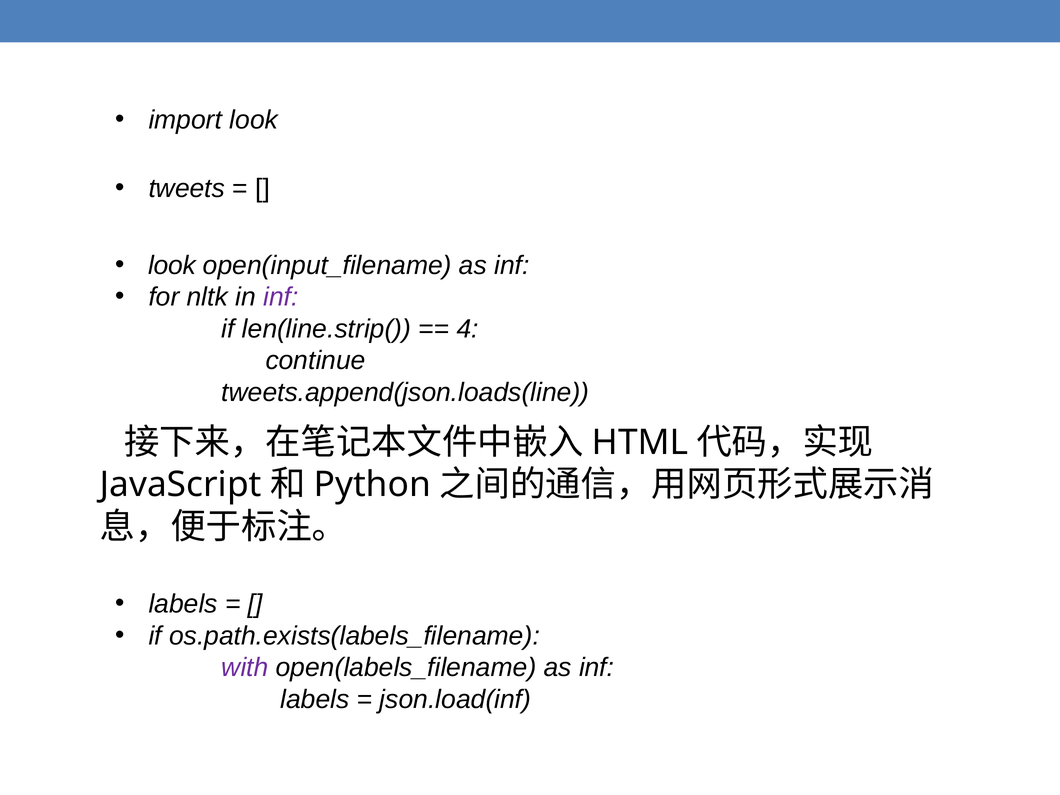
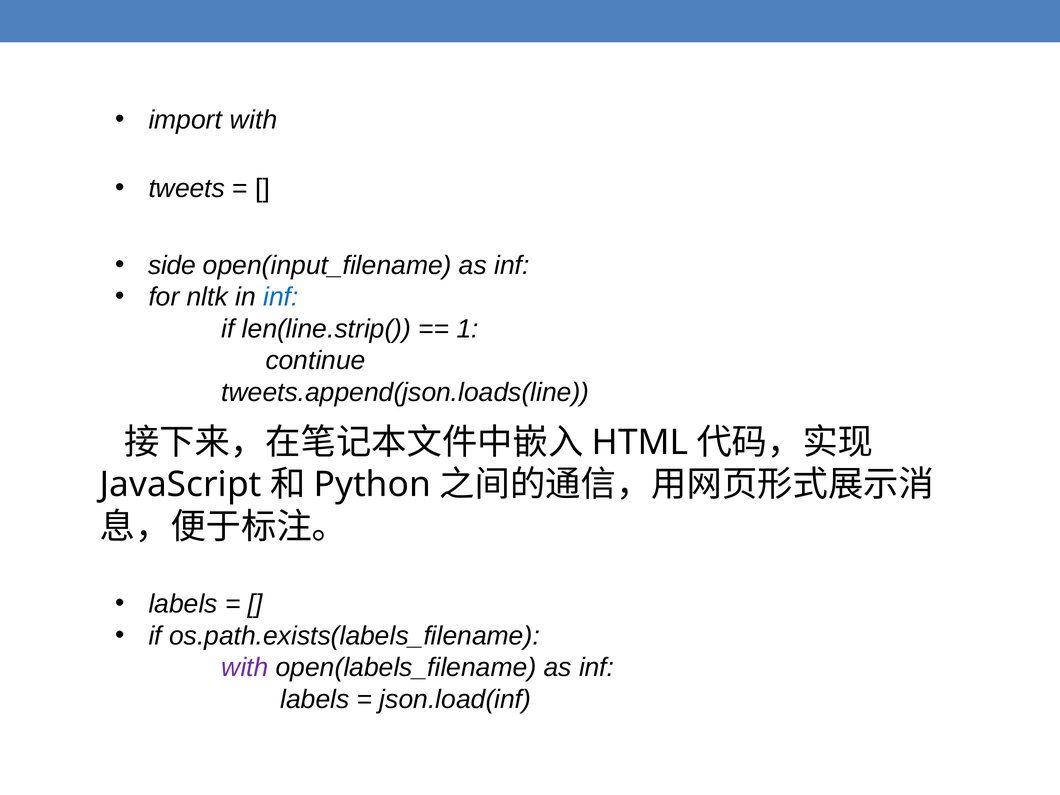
import look: look -> with (254, 120)
look: look -> side (172, 265)
inf colour: purple -> blue (281, 297)
4: 4 -> 1 (468, 329)
